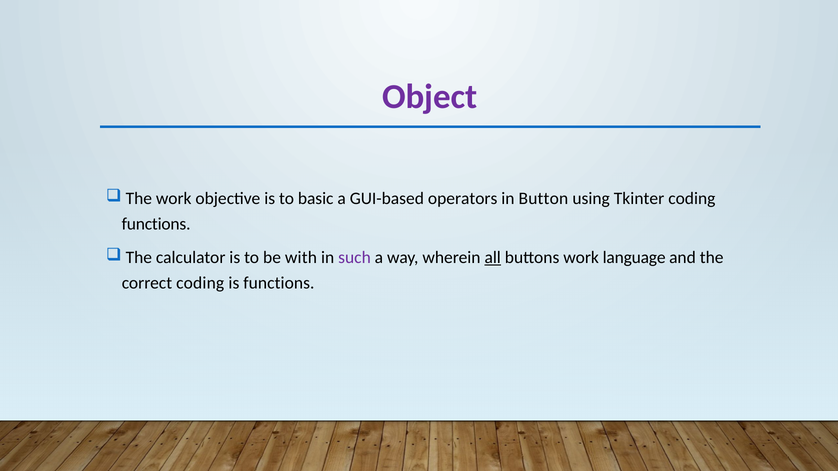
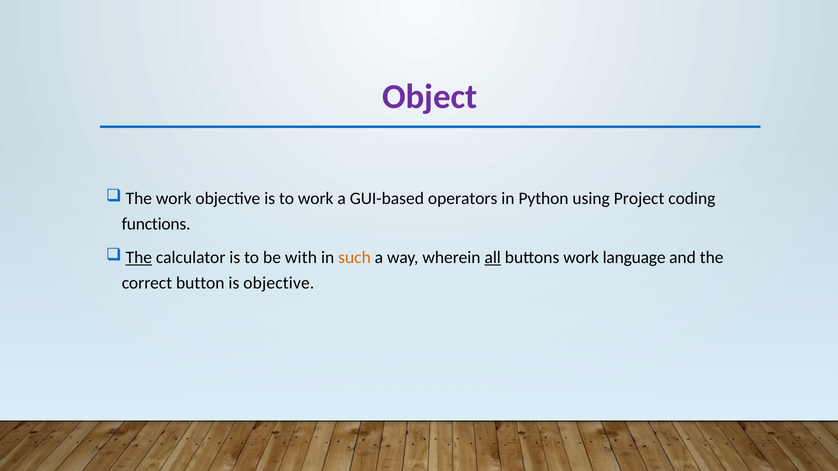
to basic: basic -> work (316, 199)
Button: Button -> Python (544, 199)
Tkinter: Tkinter -> Project (639, 199)
The underline: none -> present (139, 258)
such colour: purple -> orange (354, 258)
correct coding: coding -> button (200, 283)
is functions: functions -> objective (279, 283)
